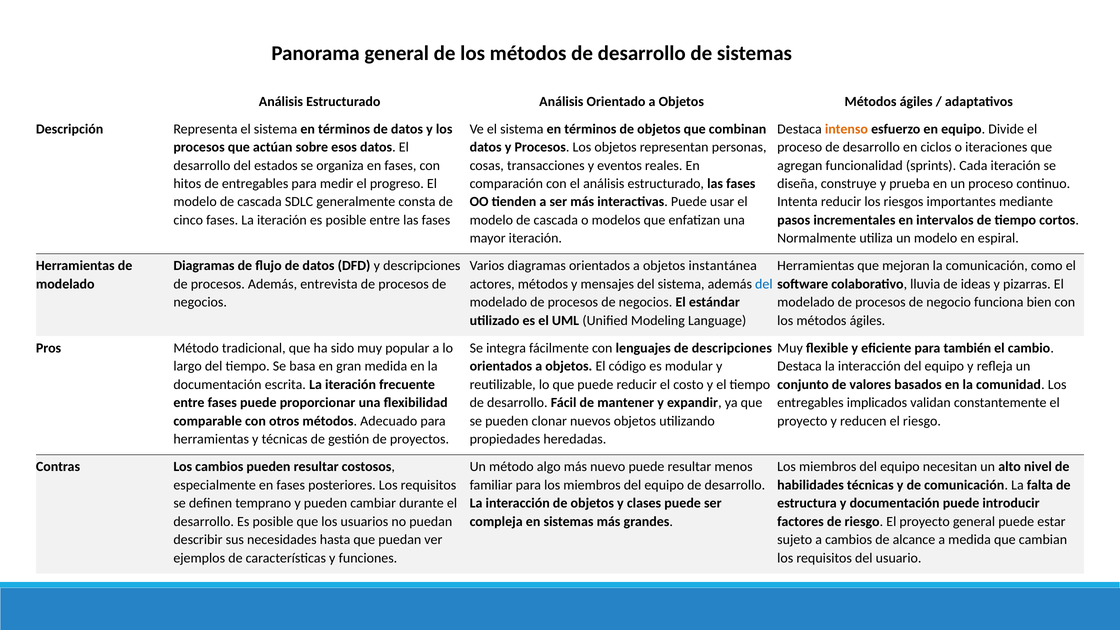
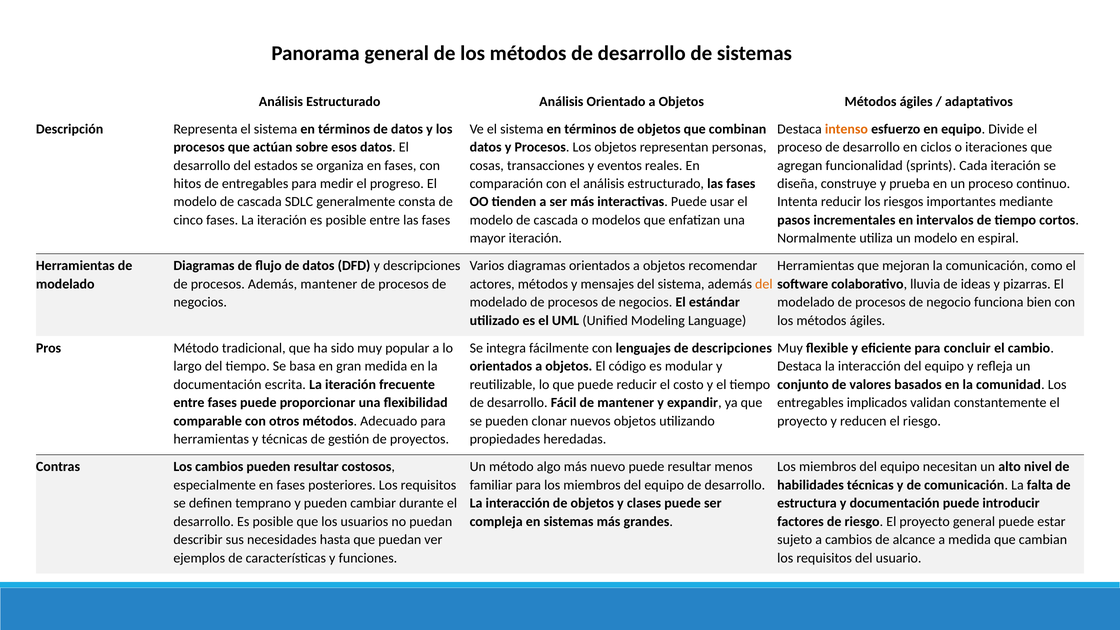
instantánea: instantánea -> recomendar (723, 266)
Además entrevista: entrevista -> mantener (329, 284)
del colour: blue -> orange (764, 284)
también: también -> concluir (967, 348)
